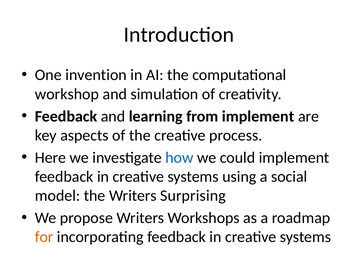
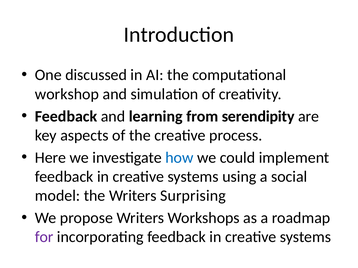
invention: invention -> discussed (96, 75)
from implement: implement -> serendipity (258, 116)
for colour: orange -> purple (44, 237)
